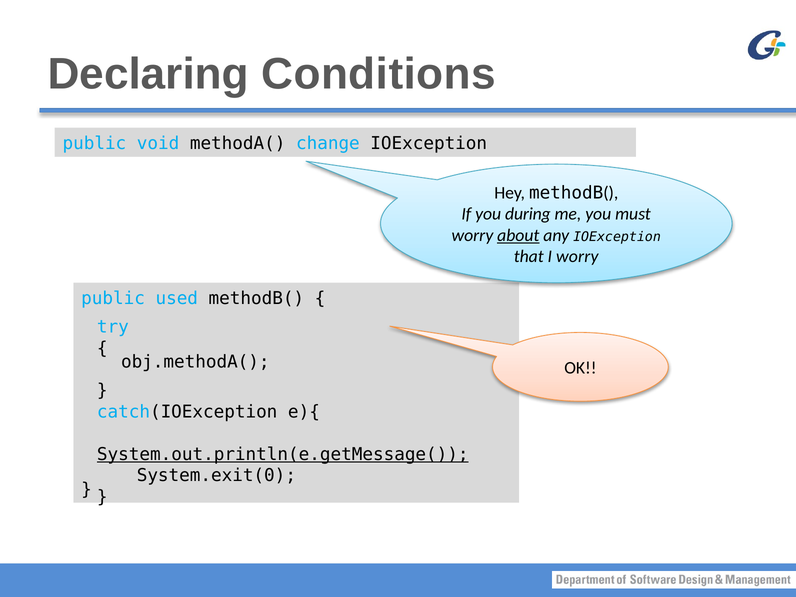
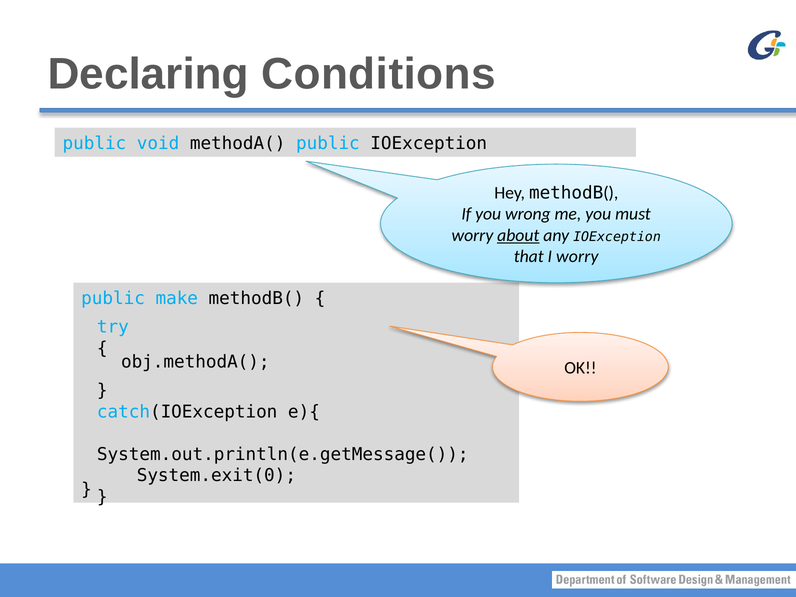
methodA( change: change -> public (328, 143)
during: during -> wrong (528, 214)
used: used -> make (177, 298)
System.out.println(e.getMessage( underline: present -> none (283, 454)
